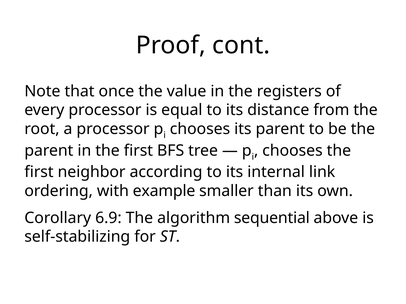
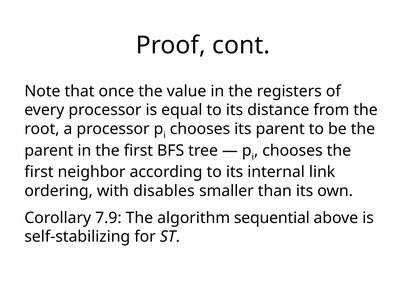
example: example -> disables (164, 191)
6.9: 6.9 -> 7.9 (108, 218)
